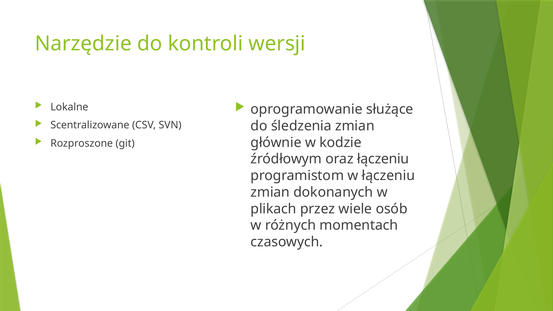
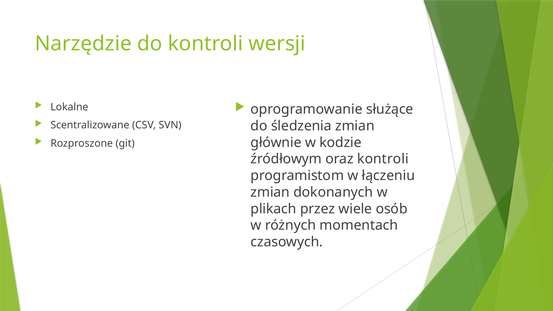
oraz łączeniu: łączeniu -> kontroli (383, 159)
